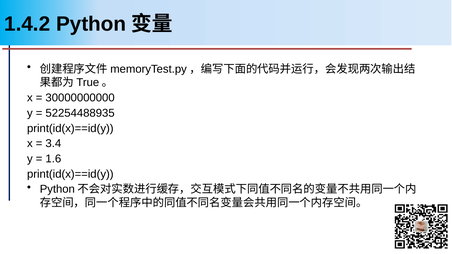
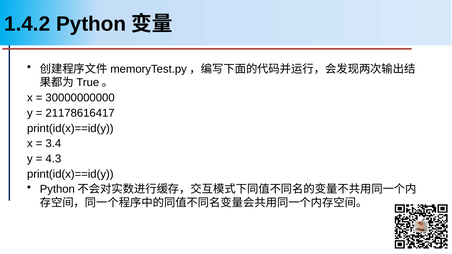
52254488935: 52254488935 -> 21178616417 (80, 113)
1.6: 1.6 -> 4.3 (53, 159)
